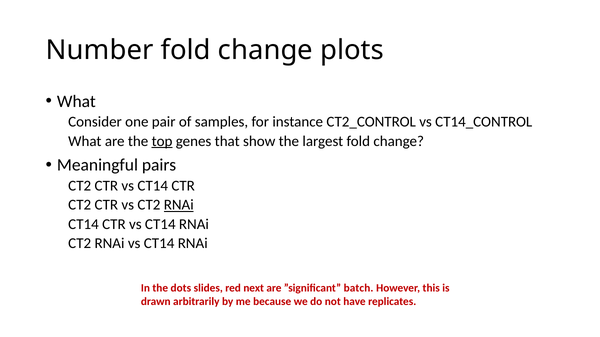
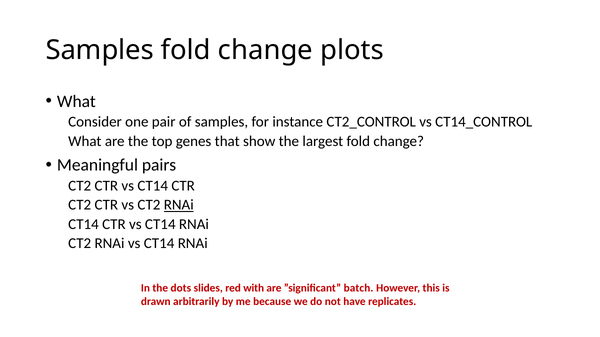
Number: Number -> Samples (100, 50)
top underline: present -> none (162, 141)
next: next -> with (254, 289)
